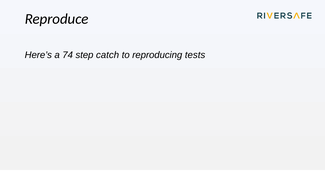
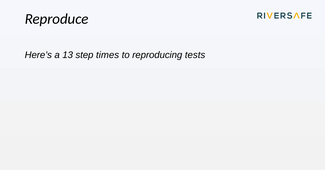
74: 74 -> 13 (68, 55)
catch: catch -> times (108, 55)
